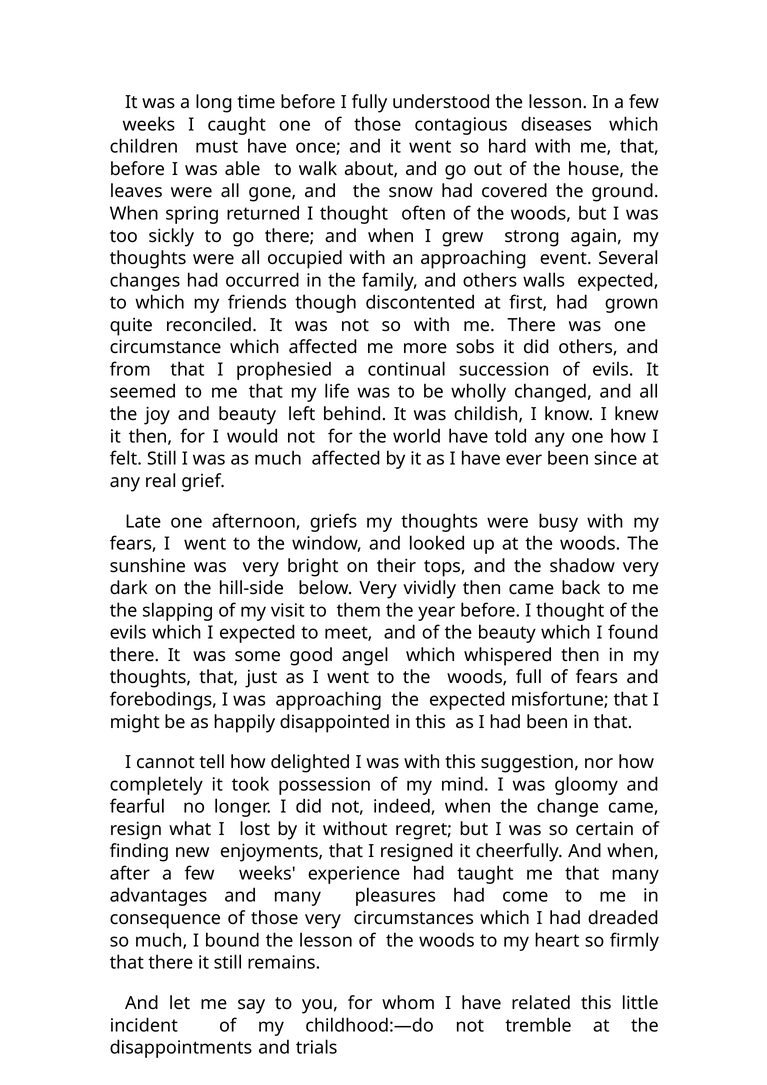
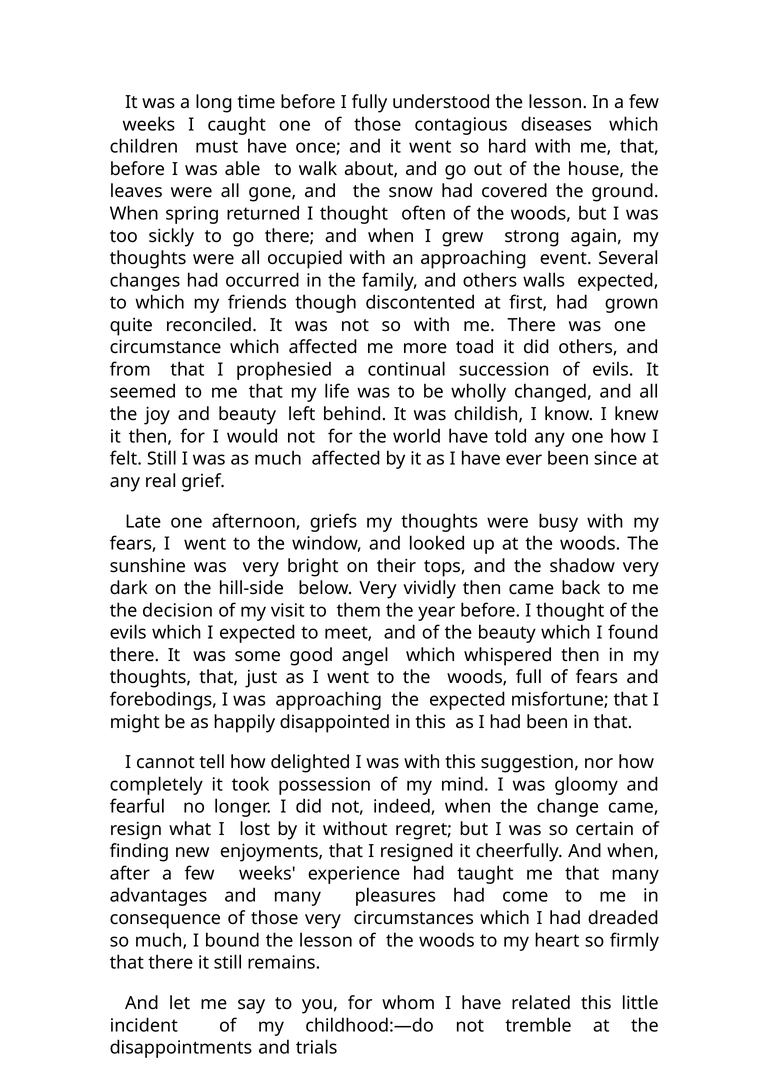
sobs: sobs -> toad (475, 348)
slapping: slapping -> decision (178, 611)
